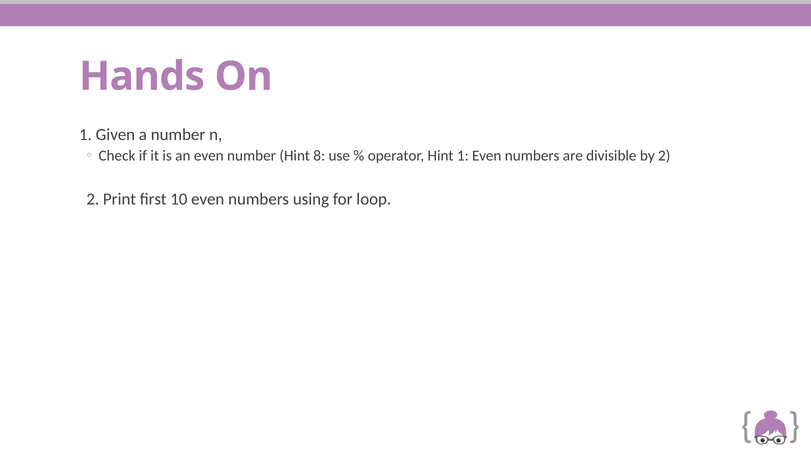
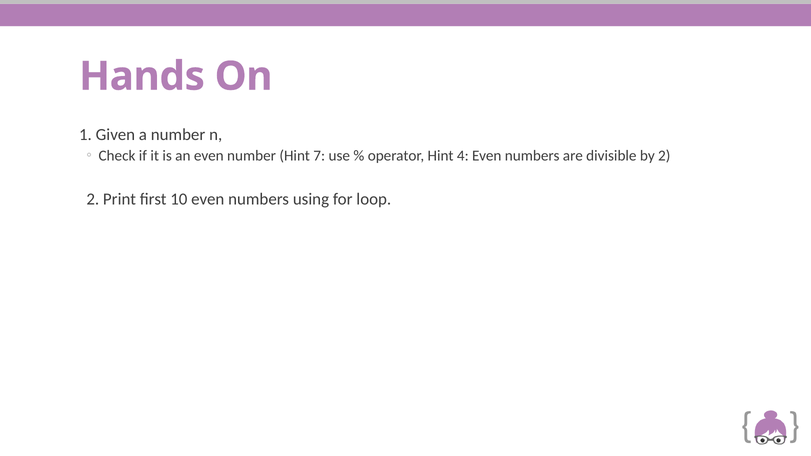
8: 8 -> 7 (319, 156)
Hint 1: 1 -> 4 (463, 156)
